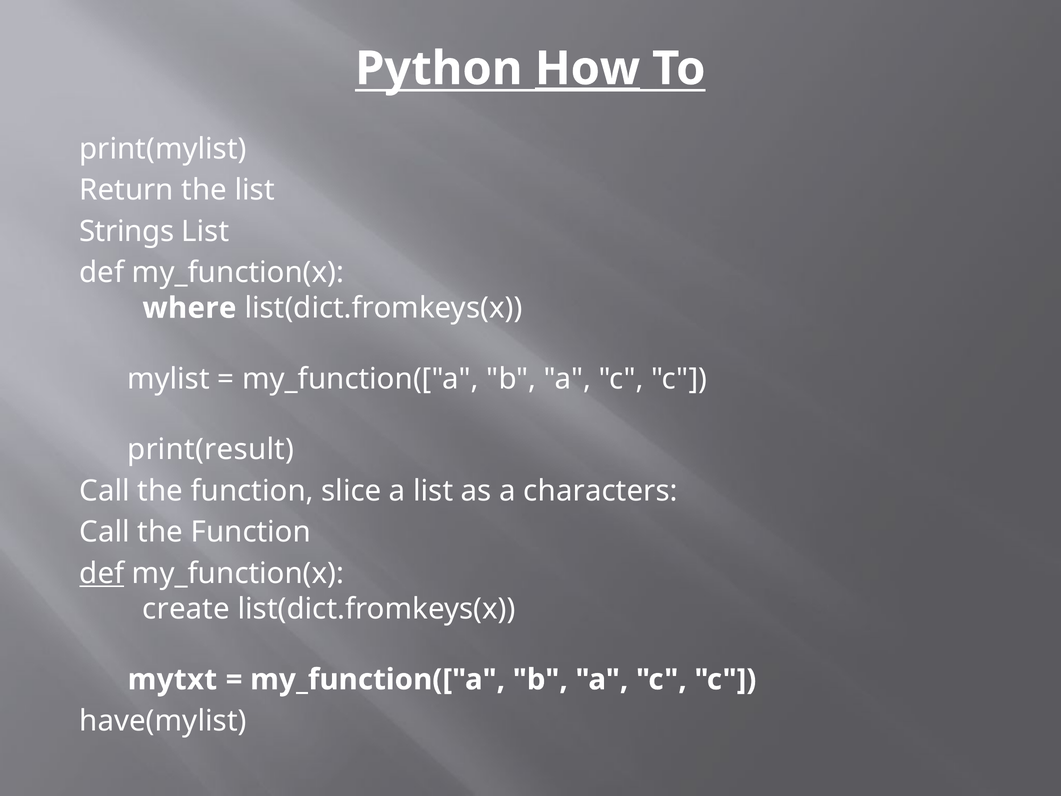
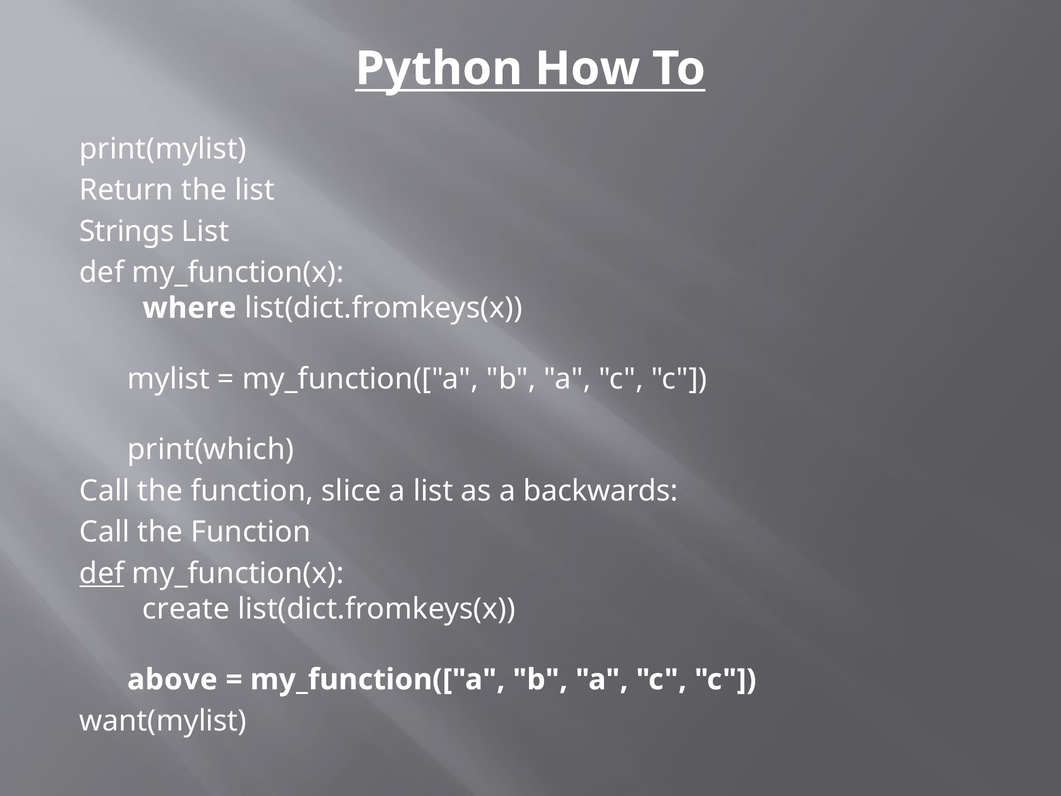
How underline: present -> none (587, 69)
print(result: print(result -> print(which (211, 449)
characters: characters -> backwards (601, 491)
mytxt: mytxt -> above (172, 679)
have(mylist: have(mylist -> want(mylist (163, 721)
